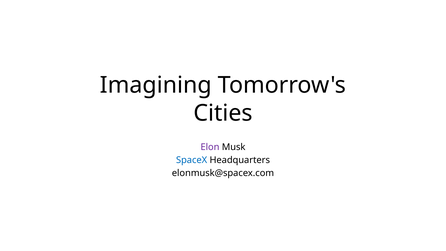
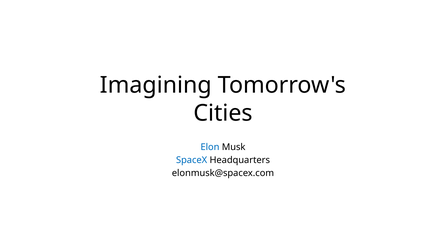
Elon colour: purple -> blue (210, 147)
